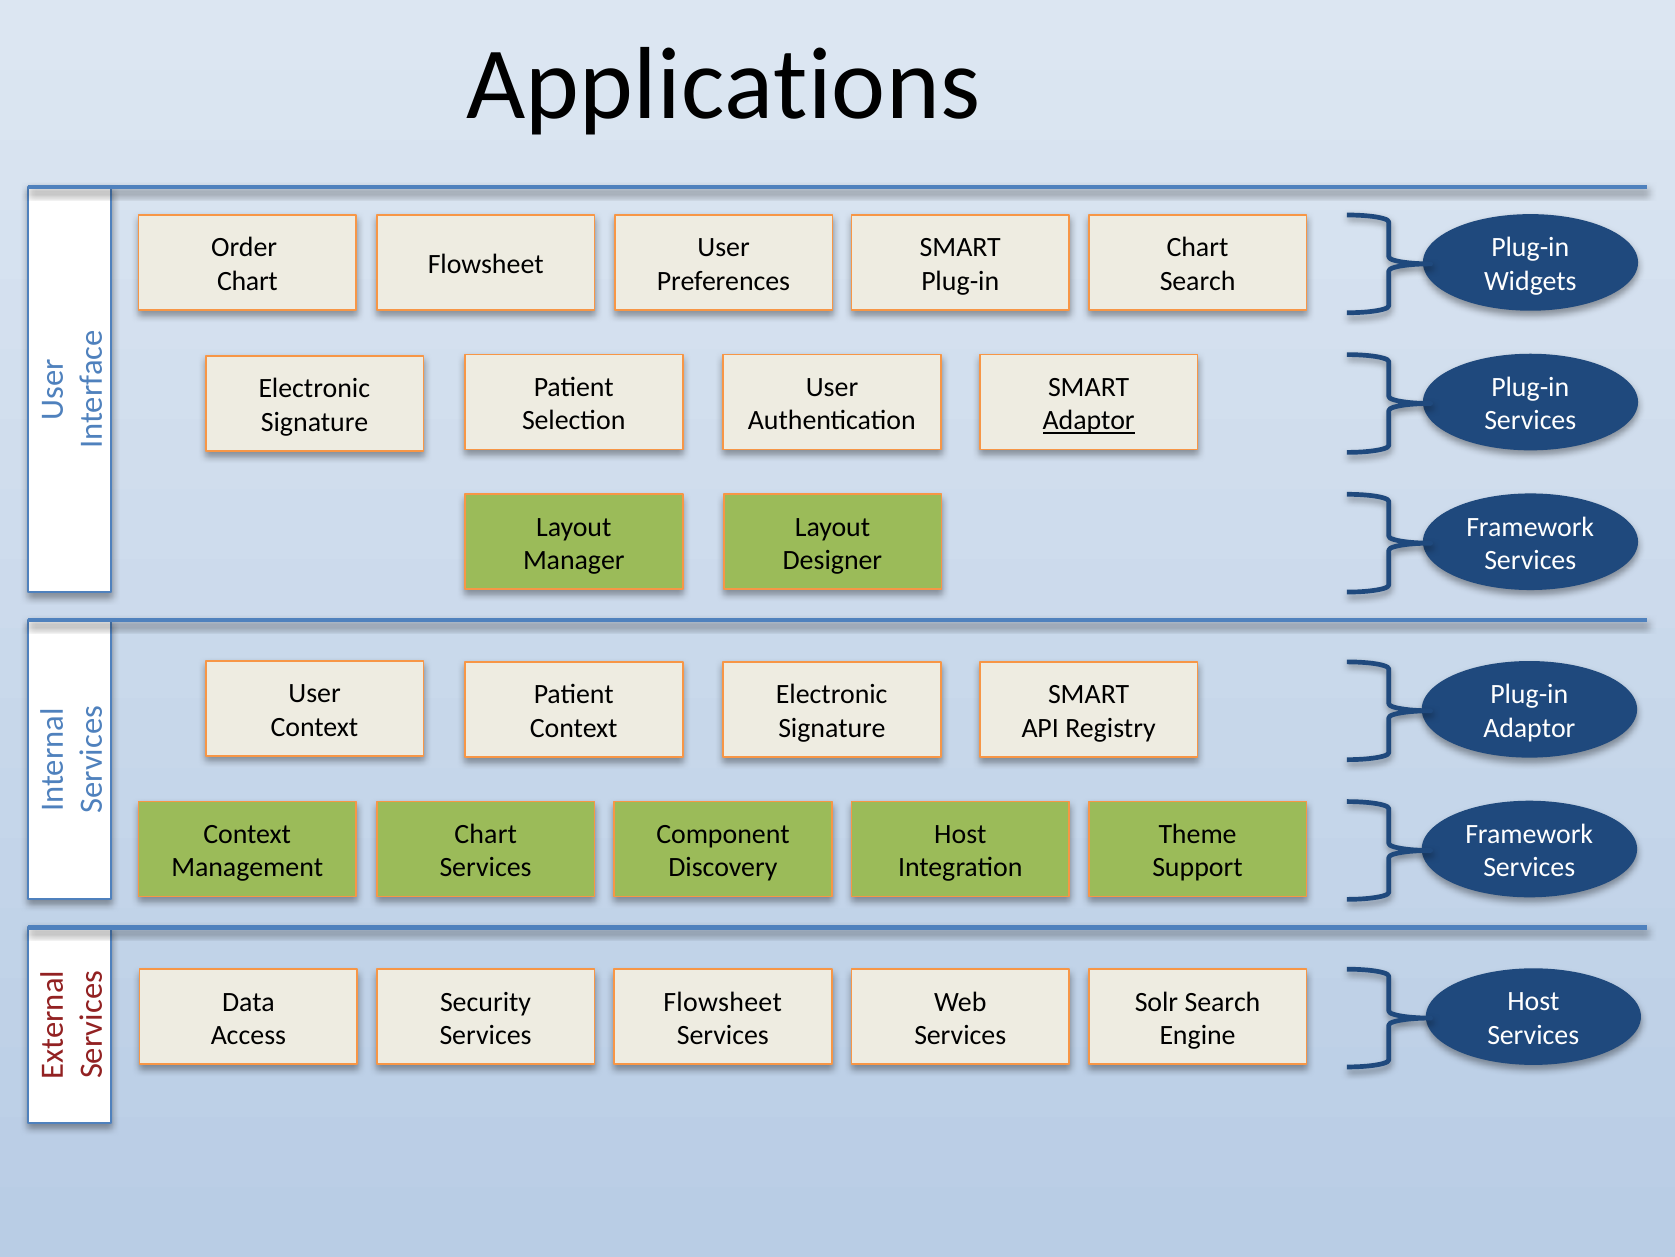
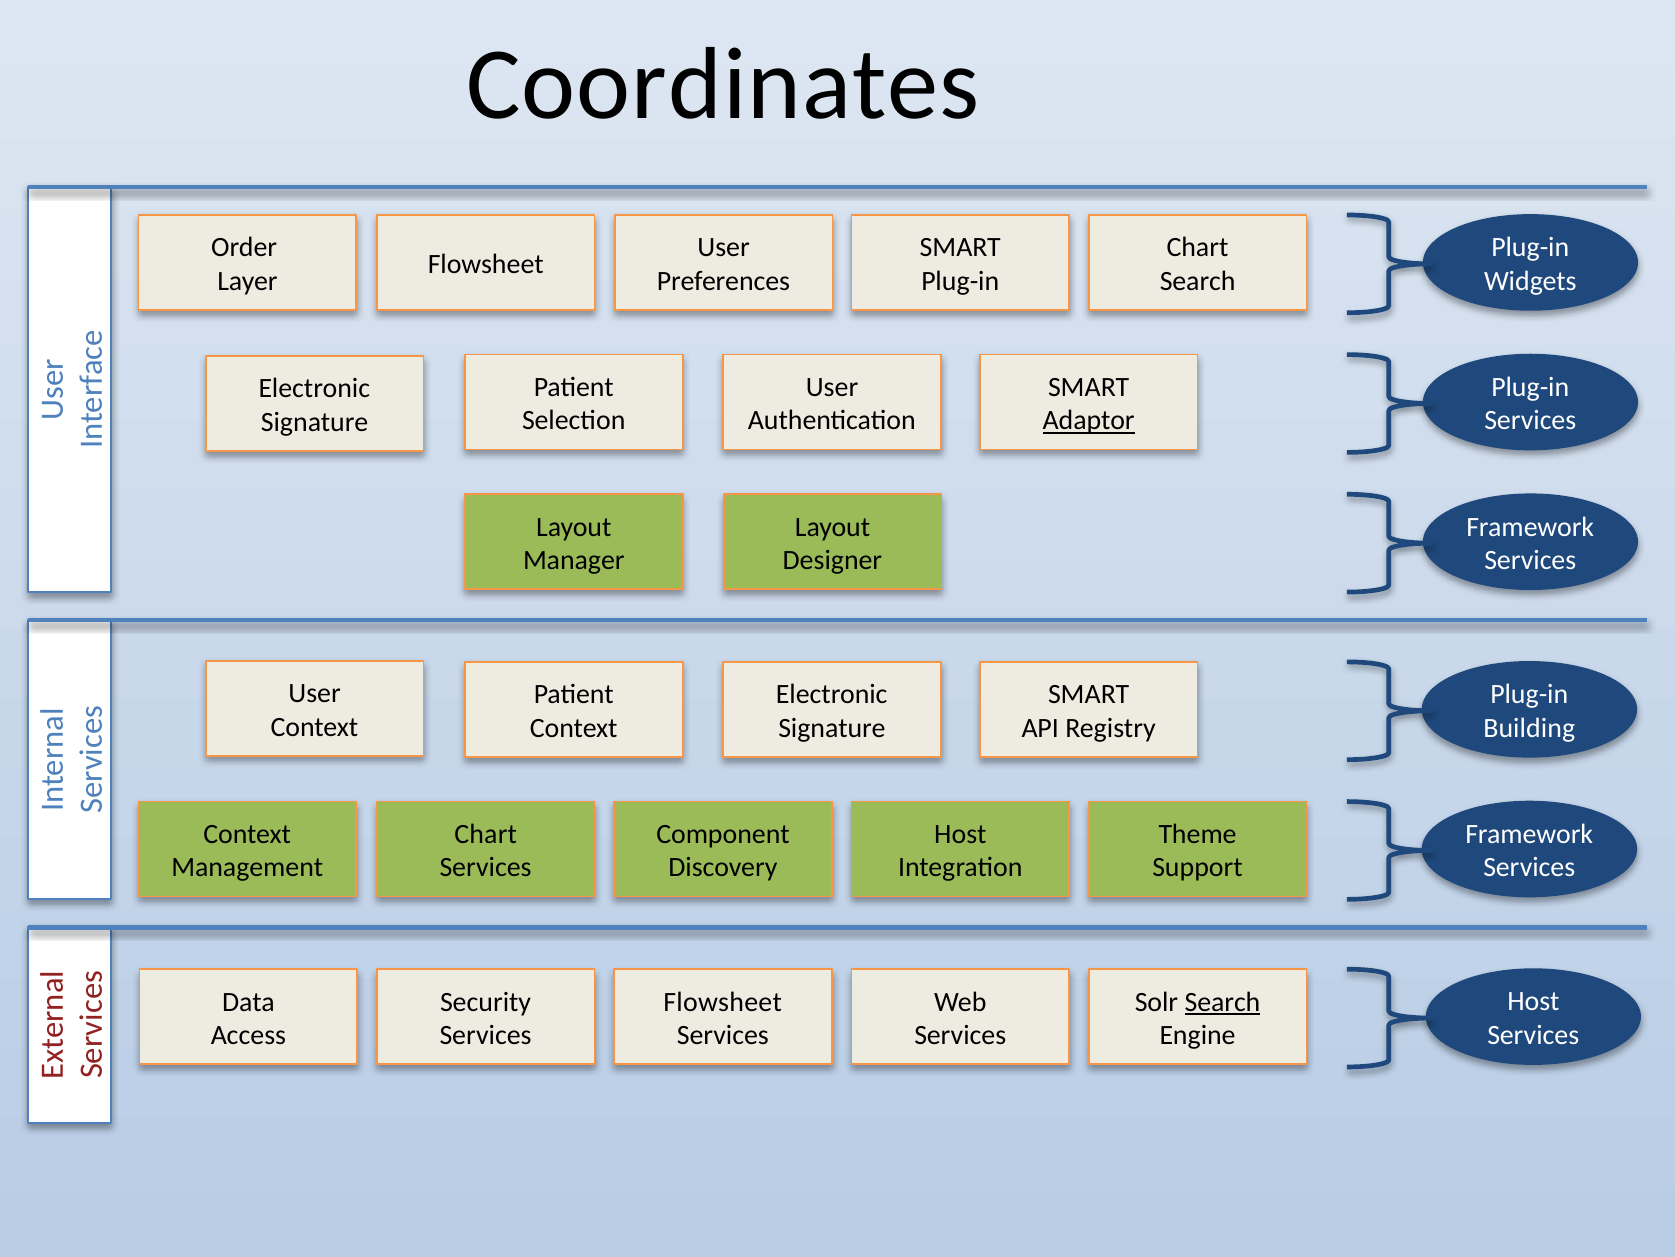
Applications: Applications -> Coordinates (723, 85)
Chart: Chart -> Layer (247, 281)
Adaptor: Adaptor -> Building (1529, 728)
Search underline: none -> present (1223, 1001)
